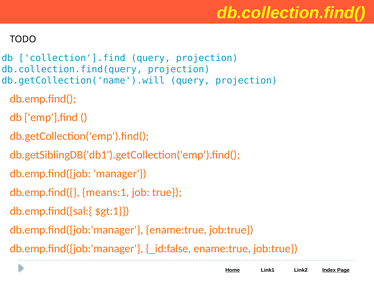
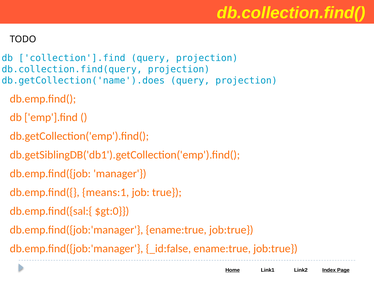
db.getCollection('name').will: db.getCollection('name').will -> db.getCollection('name').does (83, 80)
$gt:1: $gt:1 -> $gt:0 (112, 211)
